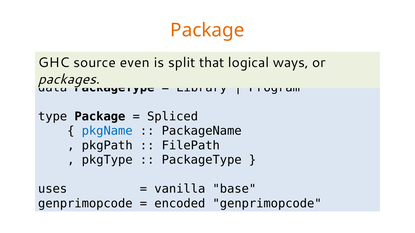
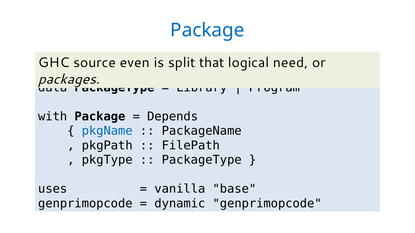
Package colour: orange -> blue (207, 30)
ways: ways -> need (290, 63)
type: type -> with (53, 117)
Spliced: Spliced -> Depends (173, 117)
encoded: encoded -> dynamic (180, 204)
